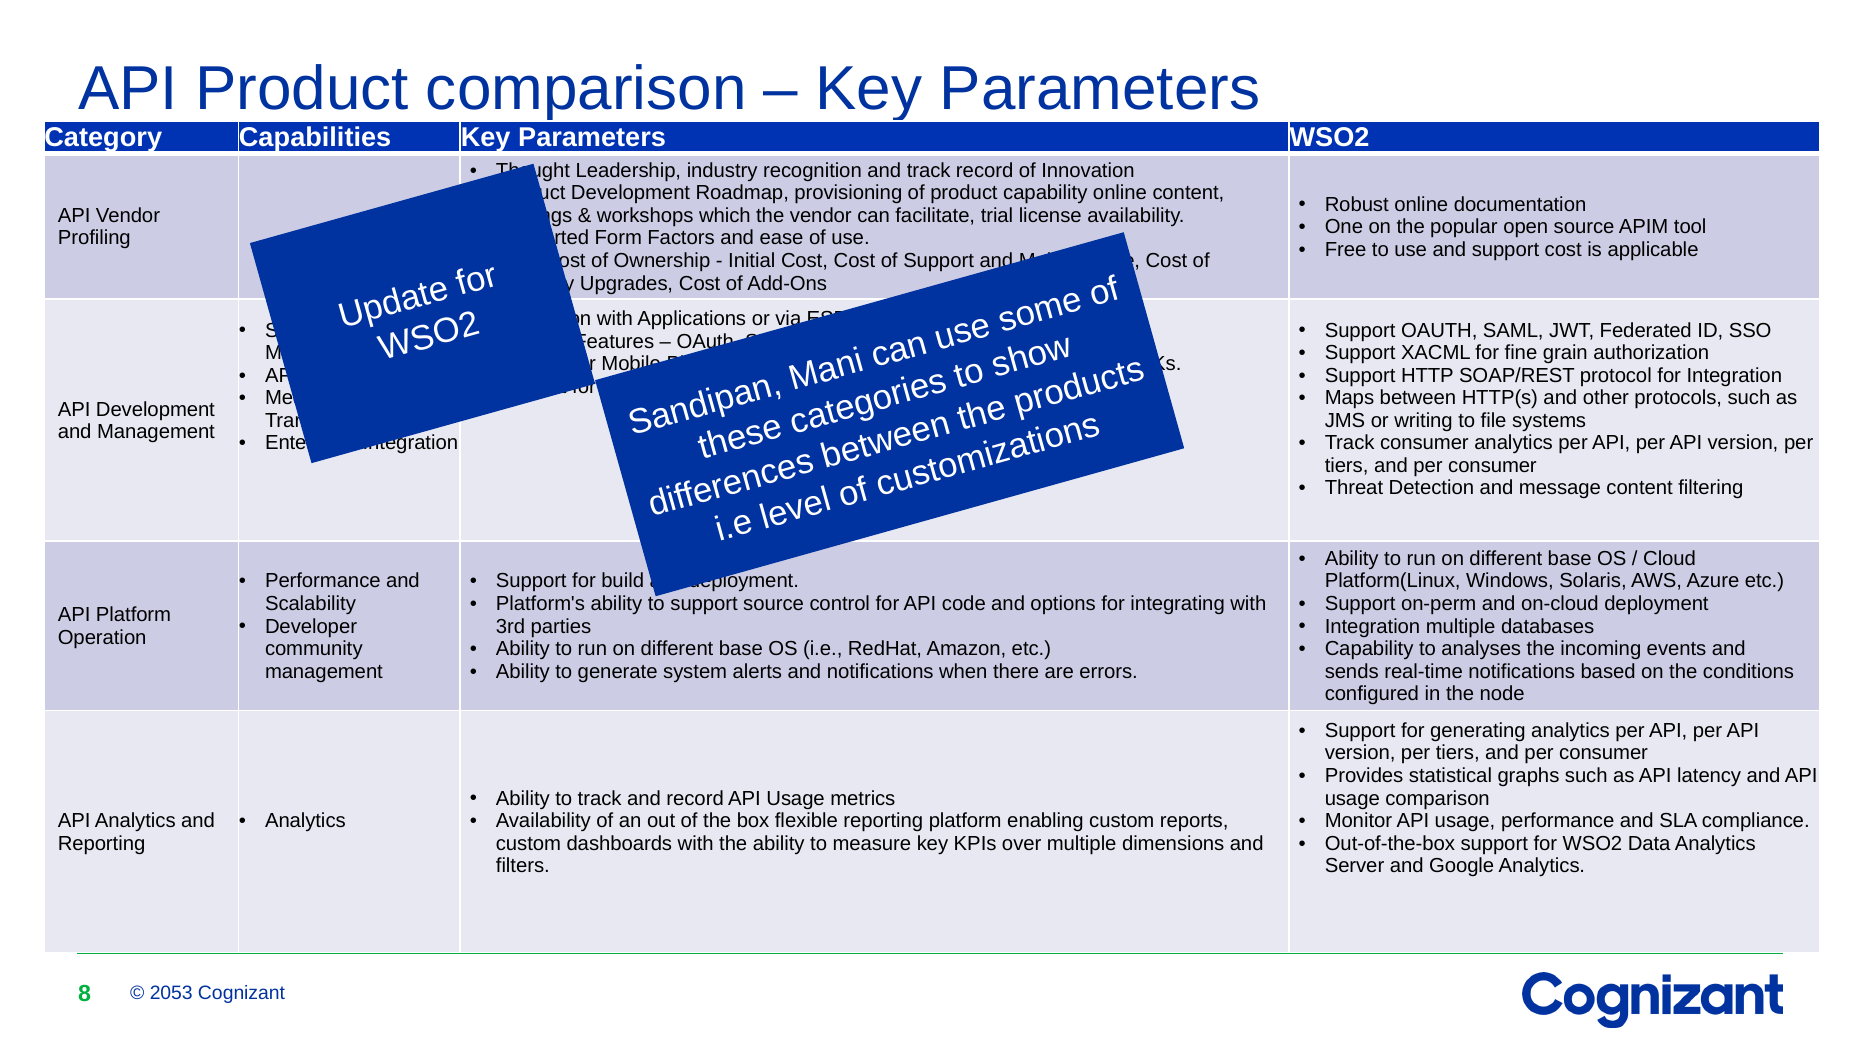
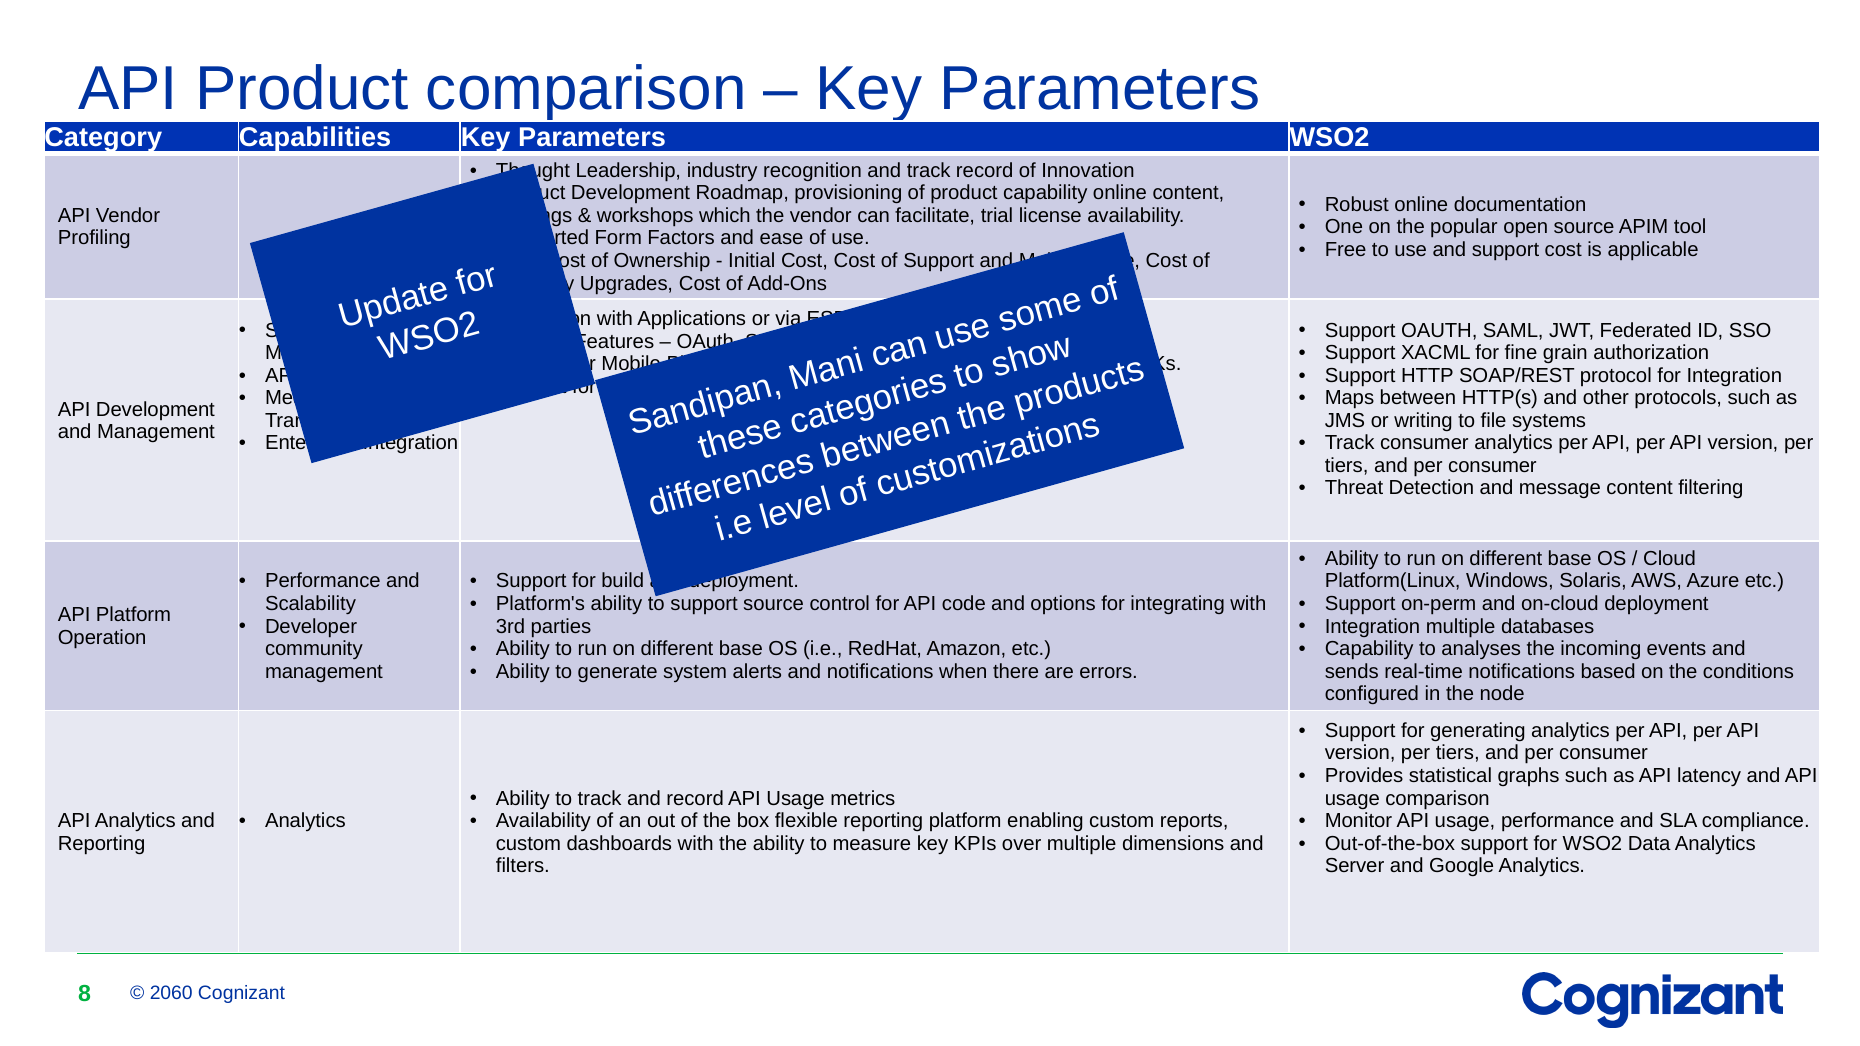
2053: 2053 -> 2060 (171, 994)
